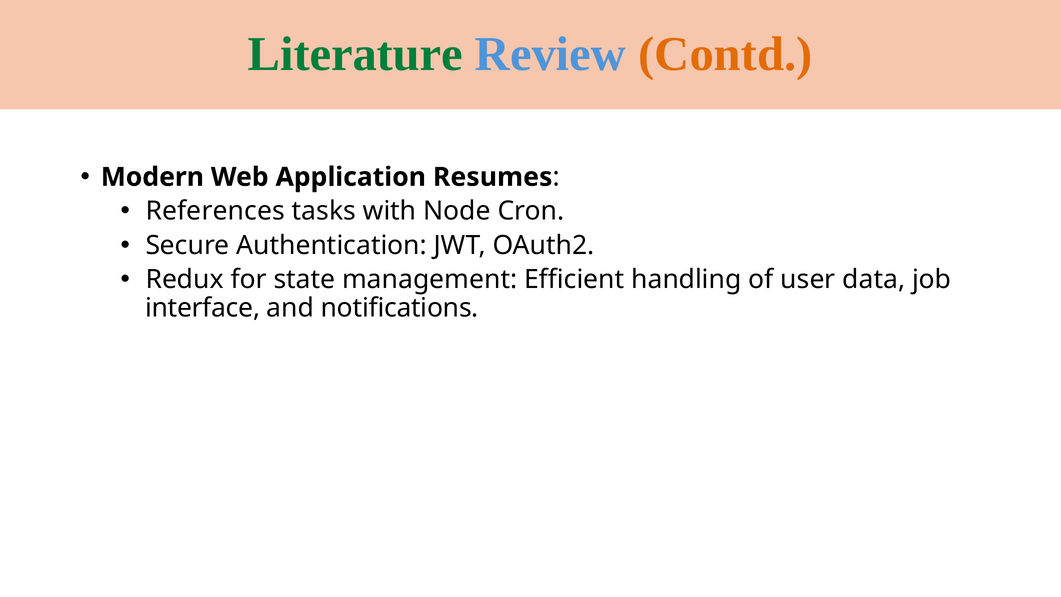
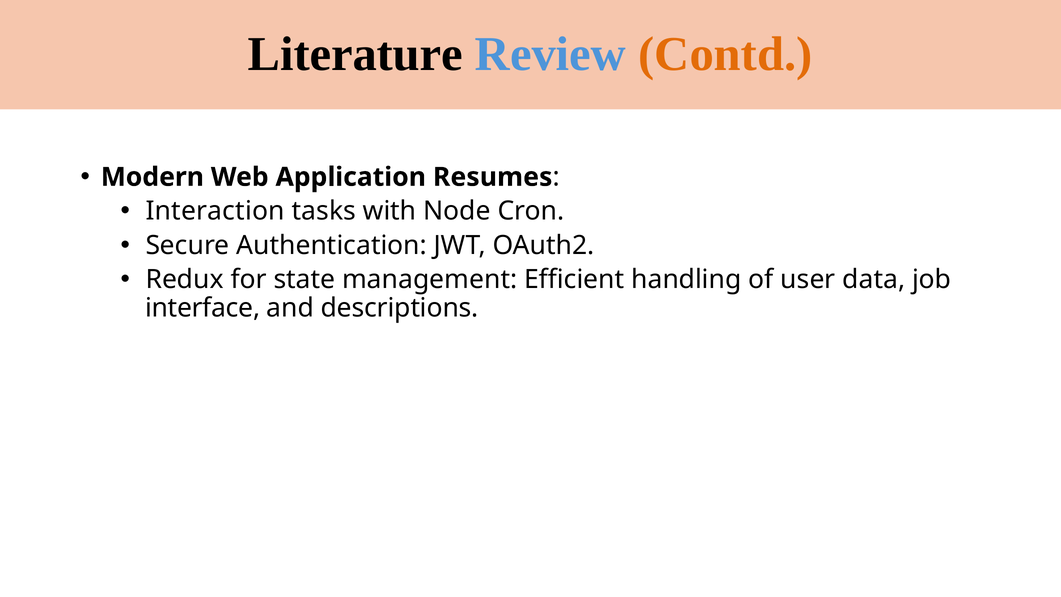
Literature colour: green -> black (355, 54)
References: References -> Interaction (215, 211)
notifications: notifications -> descriptions (400, 308)
